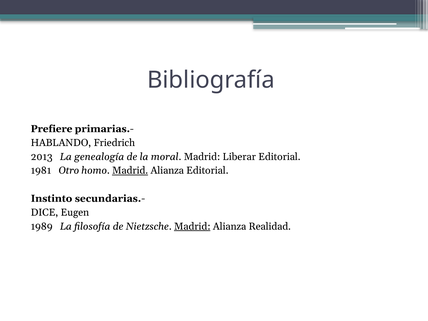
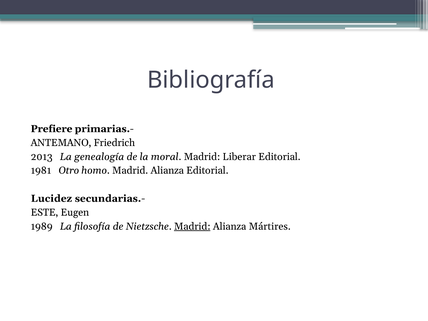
HABLANDO: HABLANDO -> ANTEMANO (61, 143)
Madrid underline: present -> none (130, 171)
Instinto: Instinto -> Lucidez (51, 198)
DICE: DICE -> ESTE (45, 212)
Realidad: Realidad -> Mártires (270, 226)
